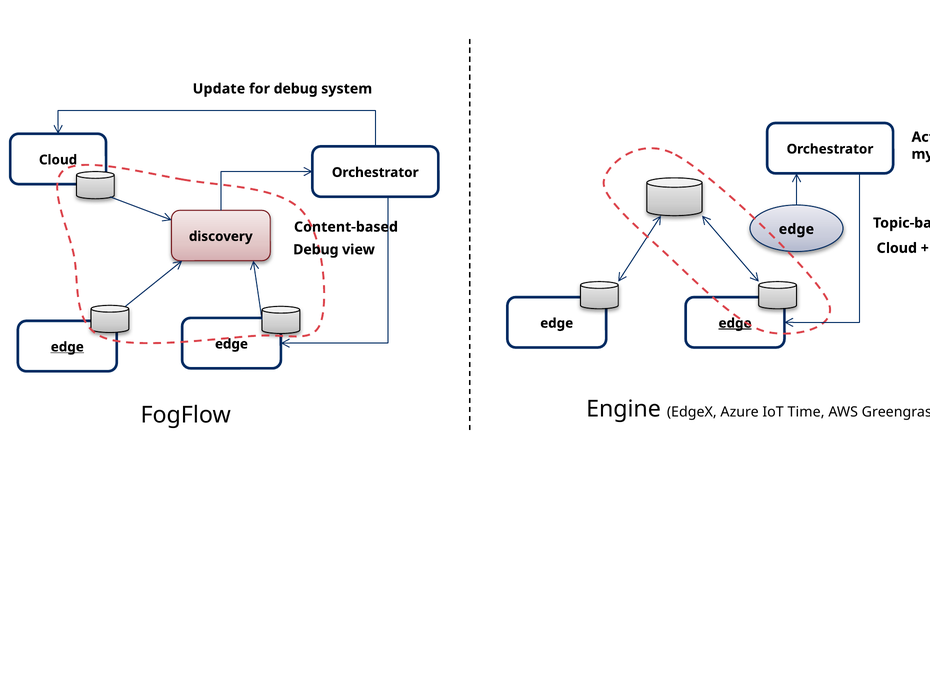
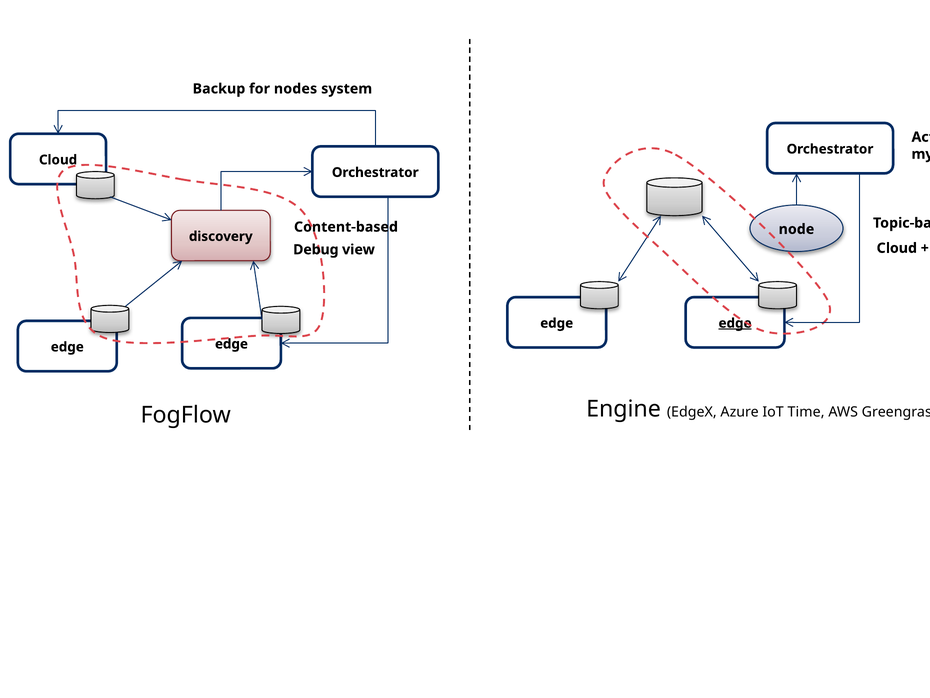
Update: Update -> Backup (219, 89)
for debug: debug -> nodes (296, 89)
edge: edge -> node (796, 229)
edge underline: present -> none (67, 347)
